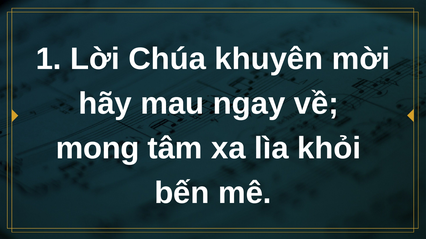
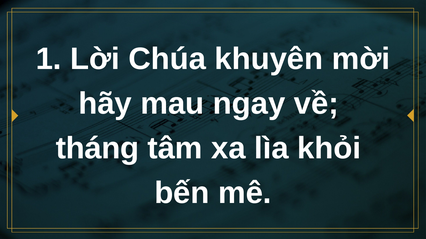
mong: mong -> tháng (98, 149)
